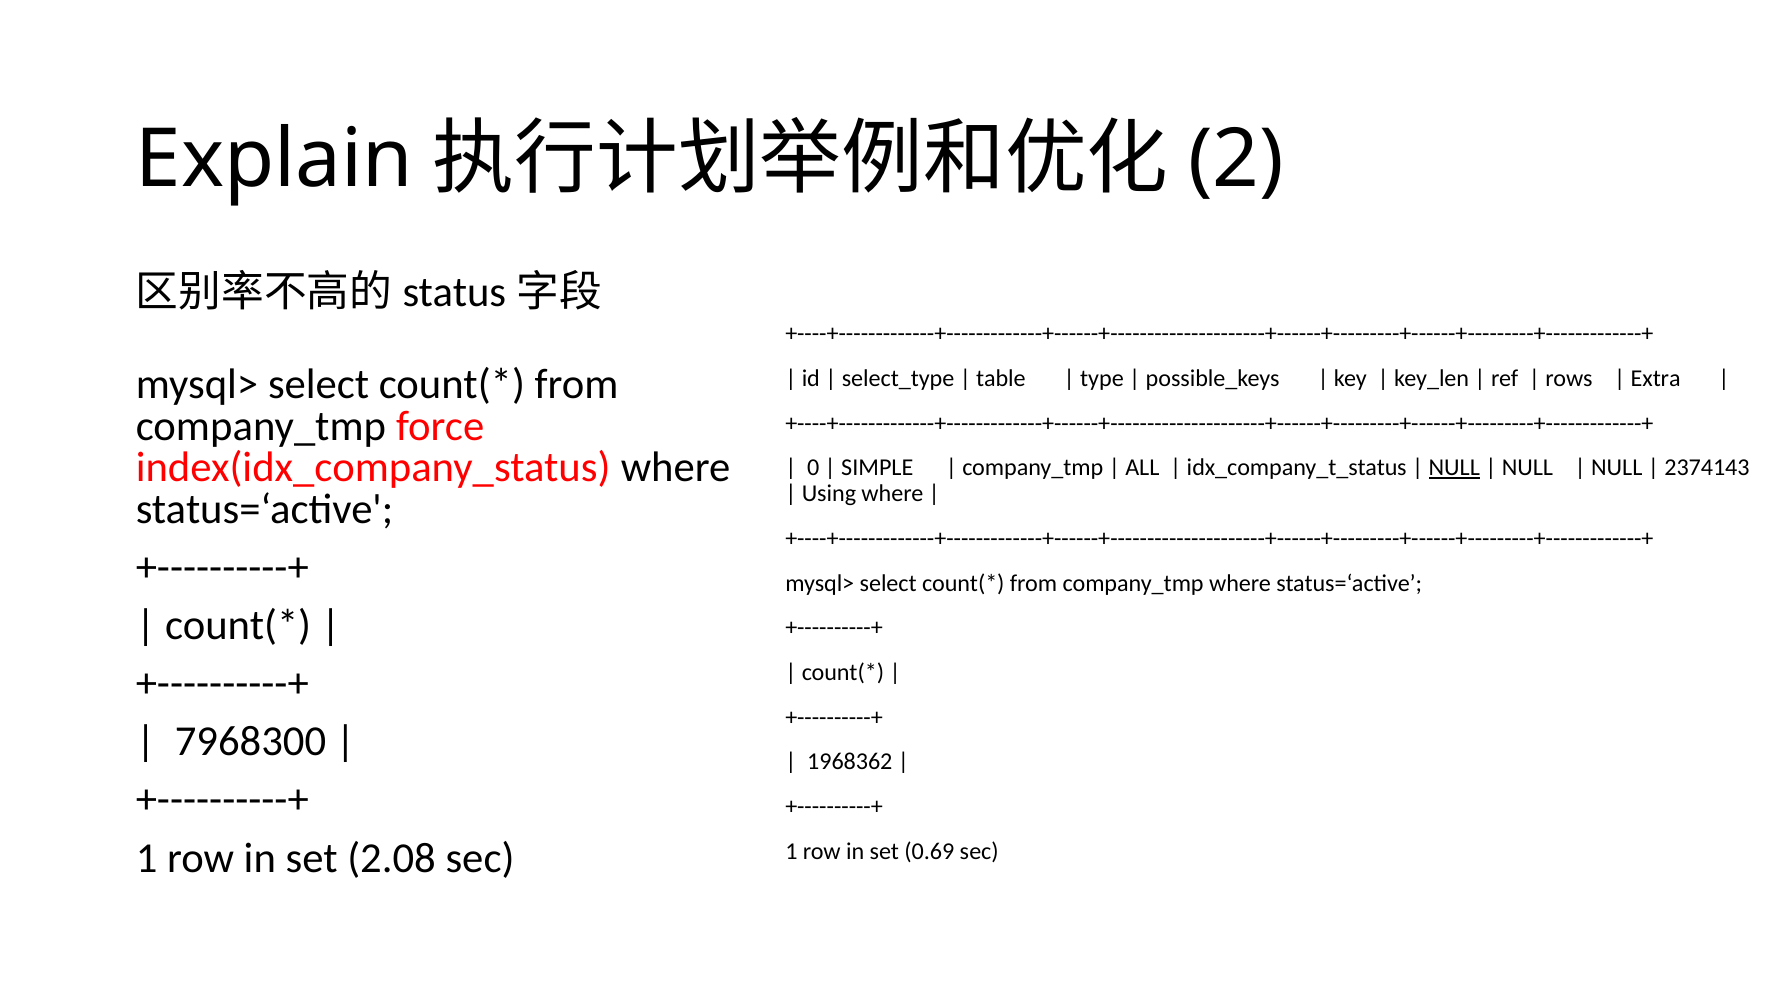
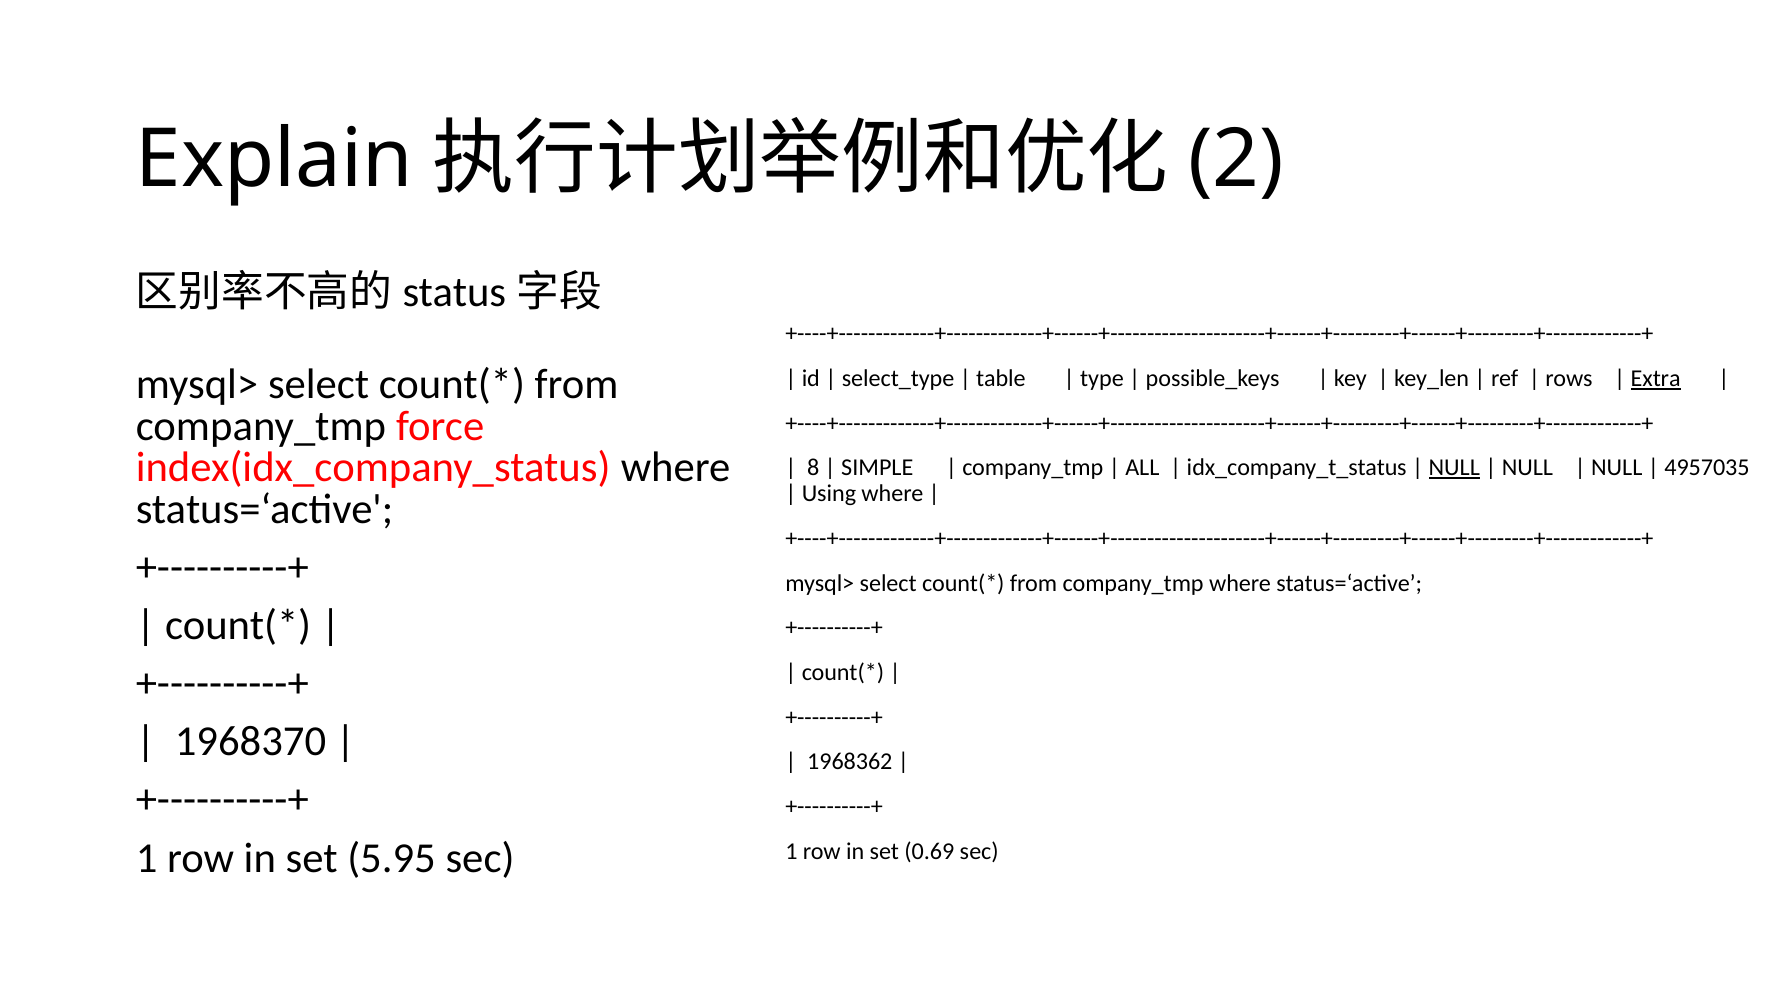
Extra underline: none -> present (1656, 379)
0: 0 -> 8 (813, 468)
2374143: 2374143 -> 4957035 (1707, 468)
7968300: 7968300 -> 1968370 (250, 742)
2.08: 2.08 -> 5.95 (392, 858)
